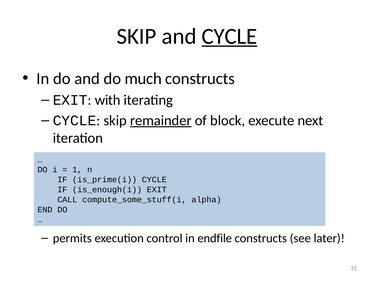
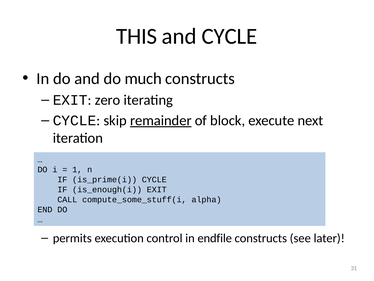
SKIP: SKIP -> THIS (137, 36)
CYCLE underline: present -> none (230, 36)
with: with -> zero (108, 100)
